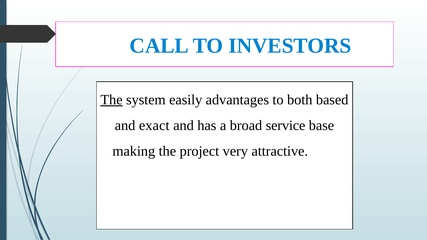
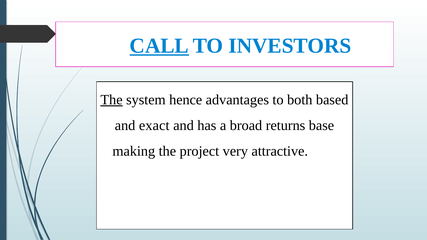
CALL underline: none -> present (159, 46)
easily: easily -> hence (186, 100)
service: service -> returns (286, 125)
